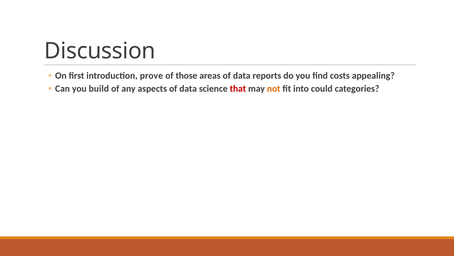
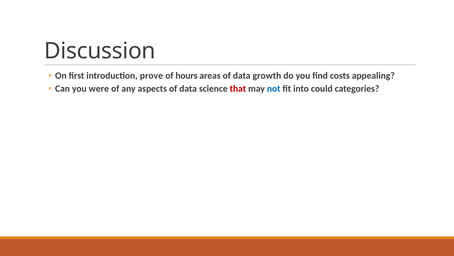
those: those -> hours (186, 75)
reports: reports -> growth (267, 75)
build: build -> were (99, 89)
not colour: orange -> blue (274, 89)
